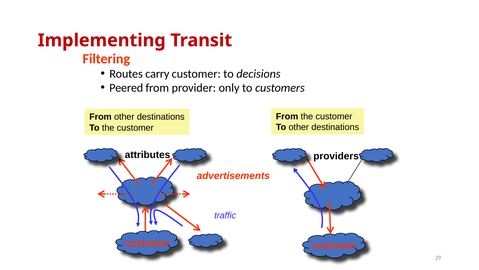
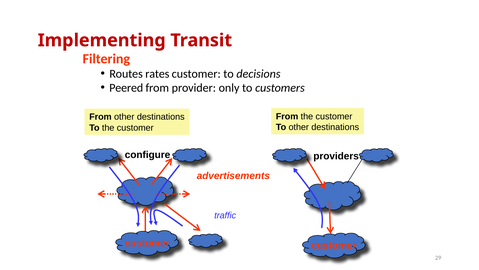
carry: carry -> rates (157, 74)
attributes: attributes -> configure (148, 155)
